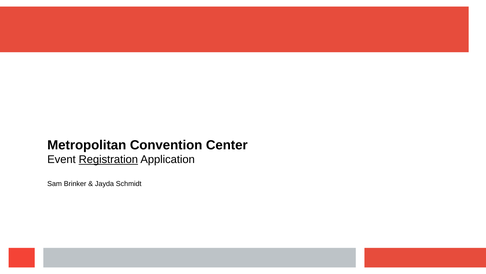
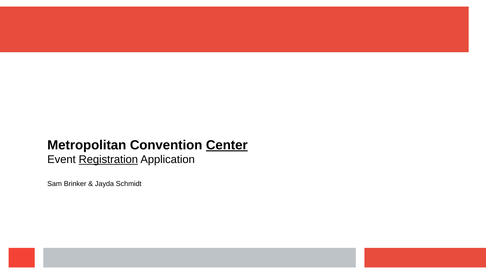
Center underline: none -> present (227, 145)
